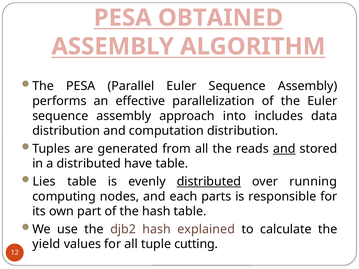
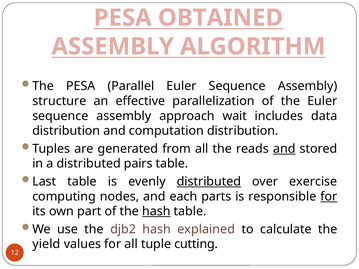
performs: performs -> structure (59, 101)
into: into -> wait (235, 116)
have: have -> pairs (138, 164)
Lies: Lies -> Last (44, 182)
running: running -> exercise (313, 182)
for underline: none -> present (329, 197)
hash underline: none -> present (156, 212)
